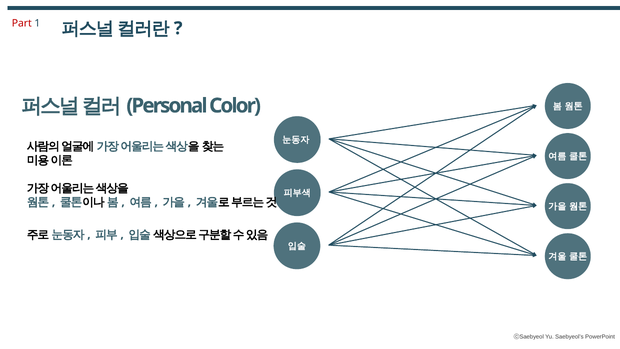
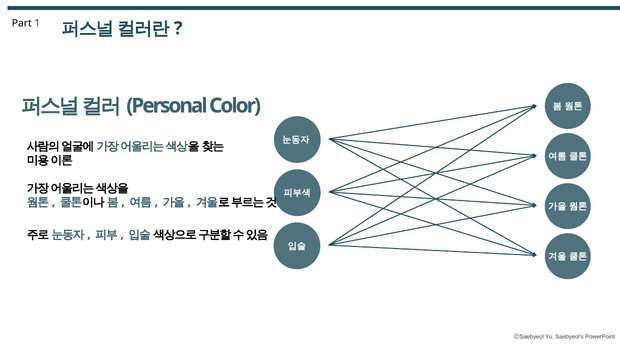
Part colour: red -> black (22, 23)
